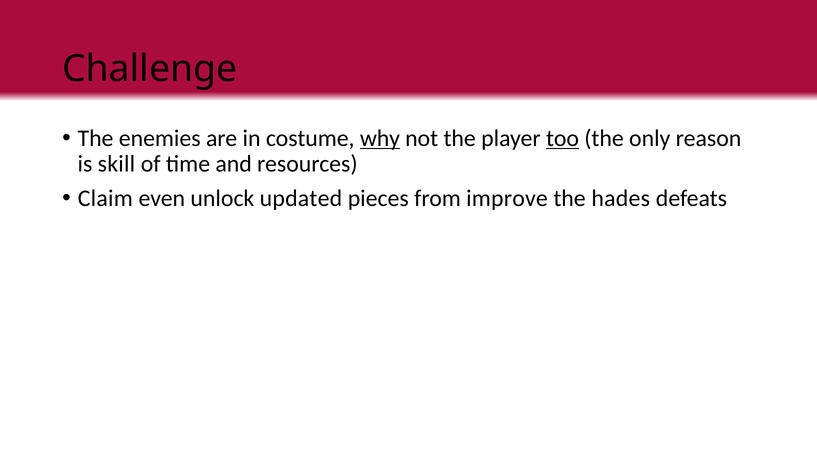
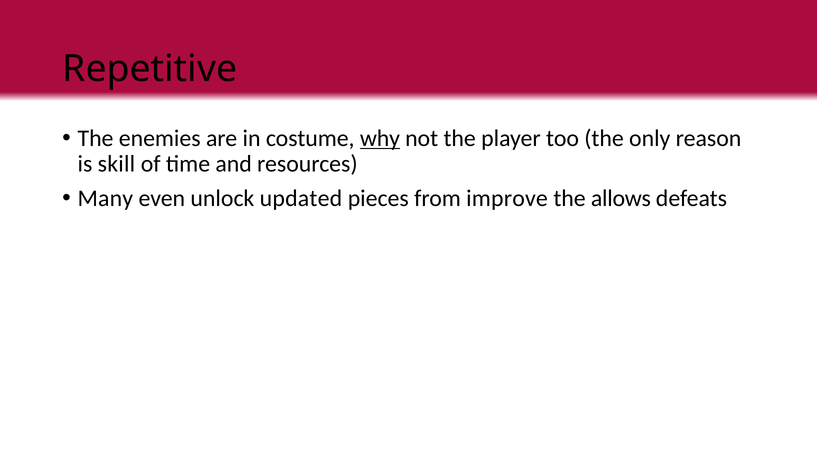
Challenge: Challenge -> Repetitive (150, 69)
too underline: present -> none (562, 138)
Claim: Claim -> Many (105, 198)
hades: hades -> allows (621, 198)
